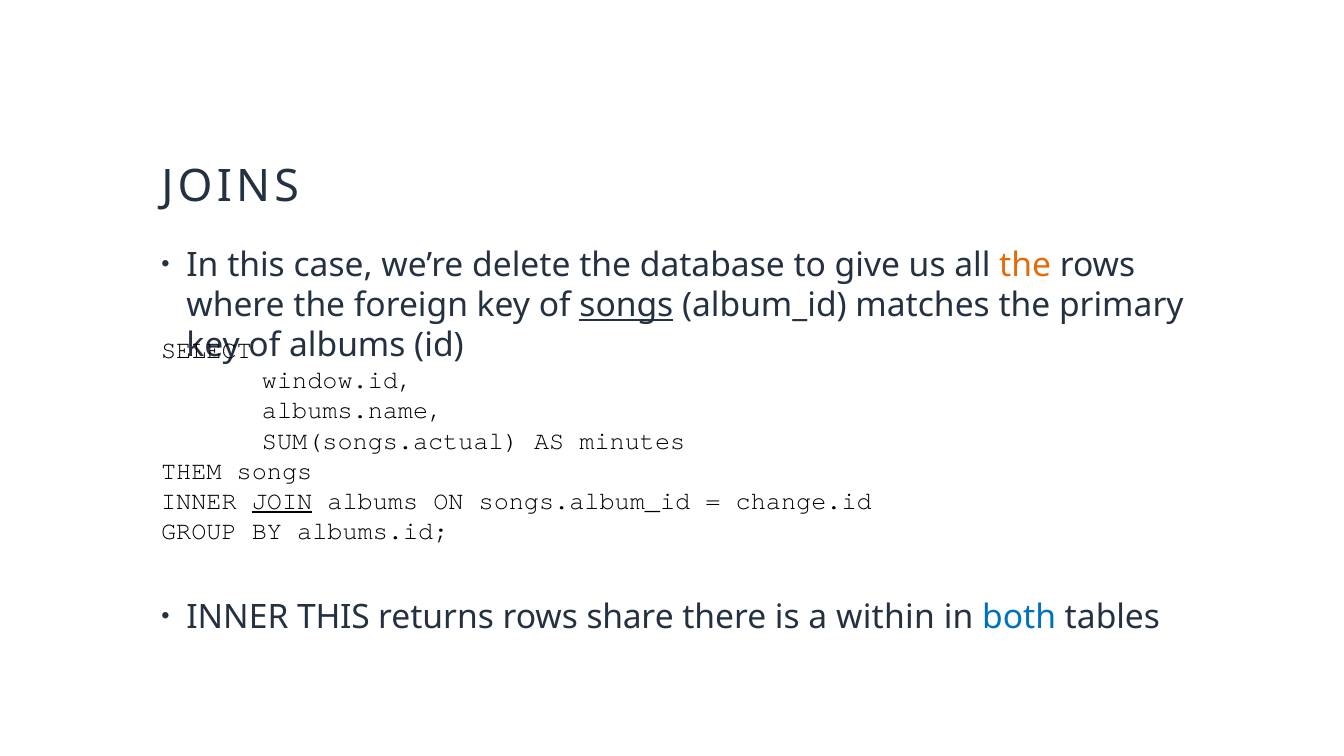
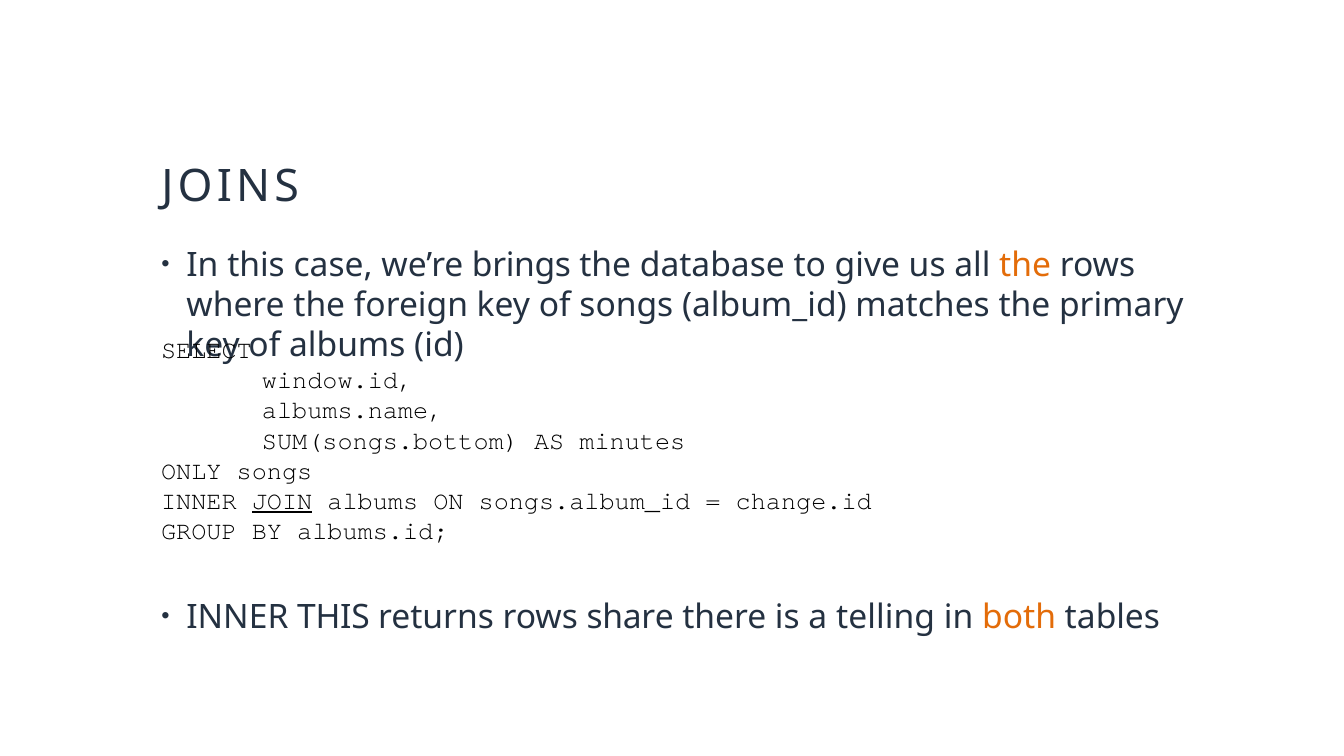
delete: delete -> brings (522, 265)
songs underline: present -> none (626, 306)
SUM(songs.actual: SUM(songs.actual -> SUM(songs.bottom (390, 441)
THEM: THEM -> ONLY (191, 471)
within: within -> telling (886, 618)
both colour: blue -> orange (1019, 618)
